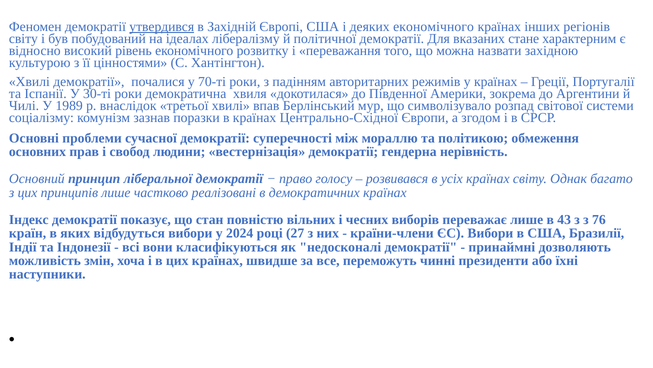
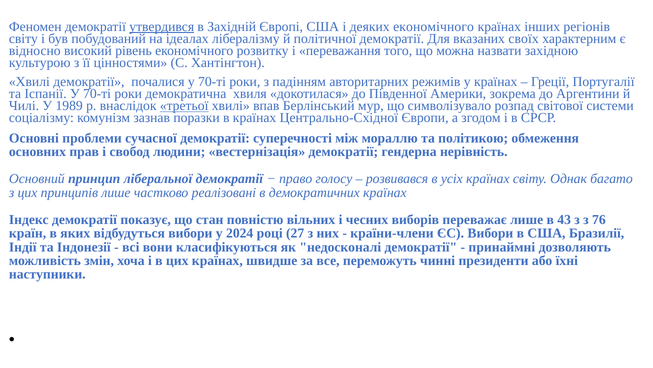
стане: стане -> своїх (524, 39)
Іспанії У 30-ті: 30-ті -> 70-ті (97, 94)
третьої underline: none -> present (184, 106)
